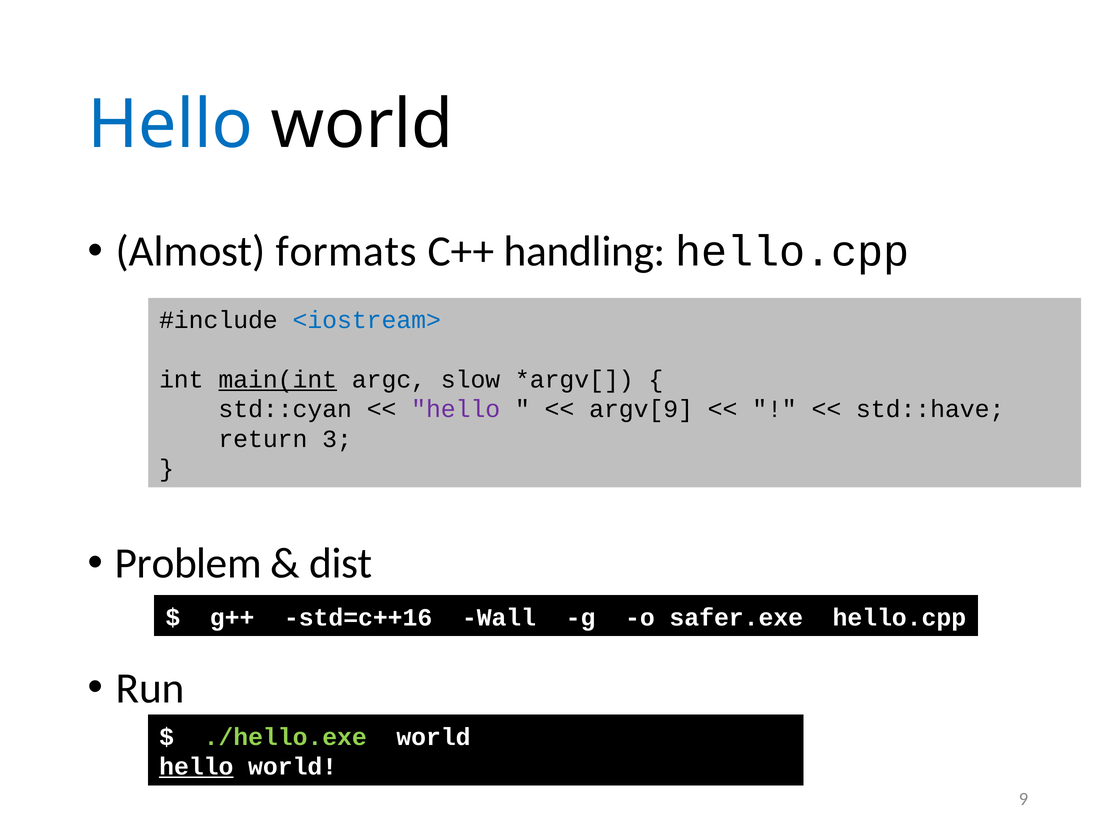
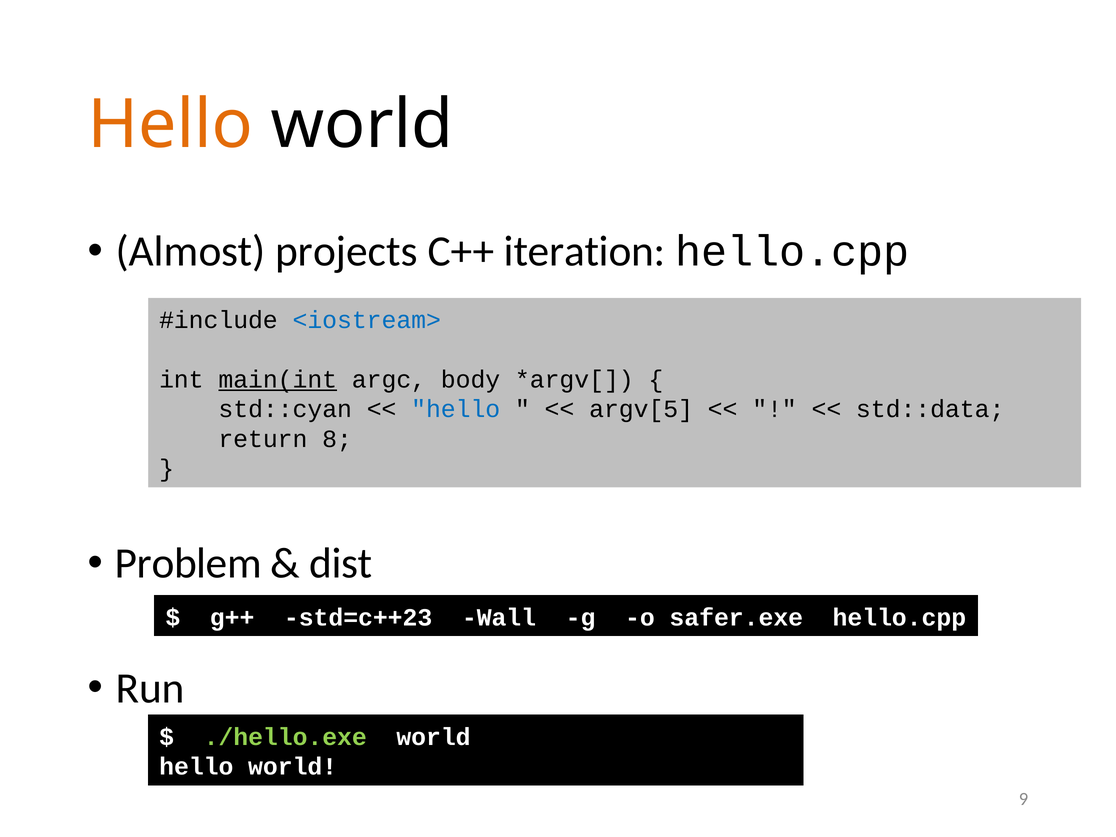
Hello colour: blue -> orange (171, 125)
formats: formats -> projects (346, 252)
handling: handling -> iteration (585, 252)
slow: slow -> body (471, 379)
hello colour: purple -> blue (456, 409)
argv[9: argv[9 -> argv[5 (641, 409)
std::have: std::have -> std::data (930, 409)
3: 3 -> 8 (337, 439)
std=c++16: std=c++16 -> std=c++23 (358, 617)
hello underline: present -> none (196, 767)
